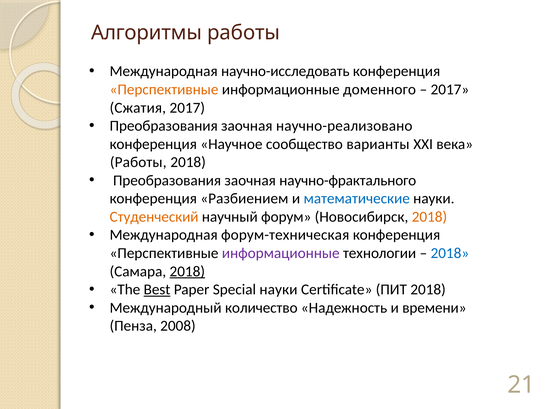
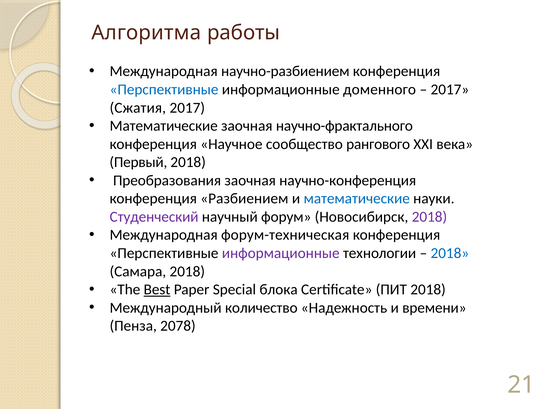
Алгоритмы: Алгоритмы -> Алгоритма (146, 33)
научно-исследовать: научно-исследовать -> научно-разбиением (285, 71)
Перспективные colour: orange -> blue (164, 90)
Преобразования: Преобразования -> Математические (164, 126)
научно-реализовано: научно-реализовано -> научно-фрактального (344, 126)
варианты: варианты -> рангового (378, 144)
Работы: Работы -> Первый (138, 162)
научно-фрактального: научно-фрактального -> научно-конференция (348, 181)
Студенческий colour: orange -> purple (154, 217)
2018 colour: orange -> purple (429, 217)
2018 underline: present -> none (187, 272)
Special науки: науки -> блока (279, 290)
2008: 2008 -> 2078 (178, 326)
